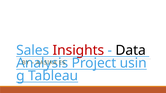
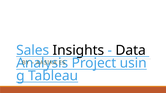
Insights colour: red -> black (78, 50)
